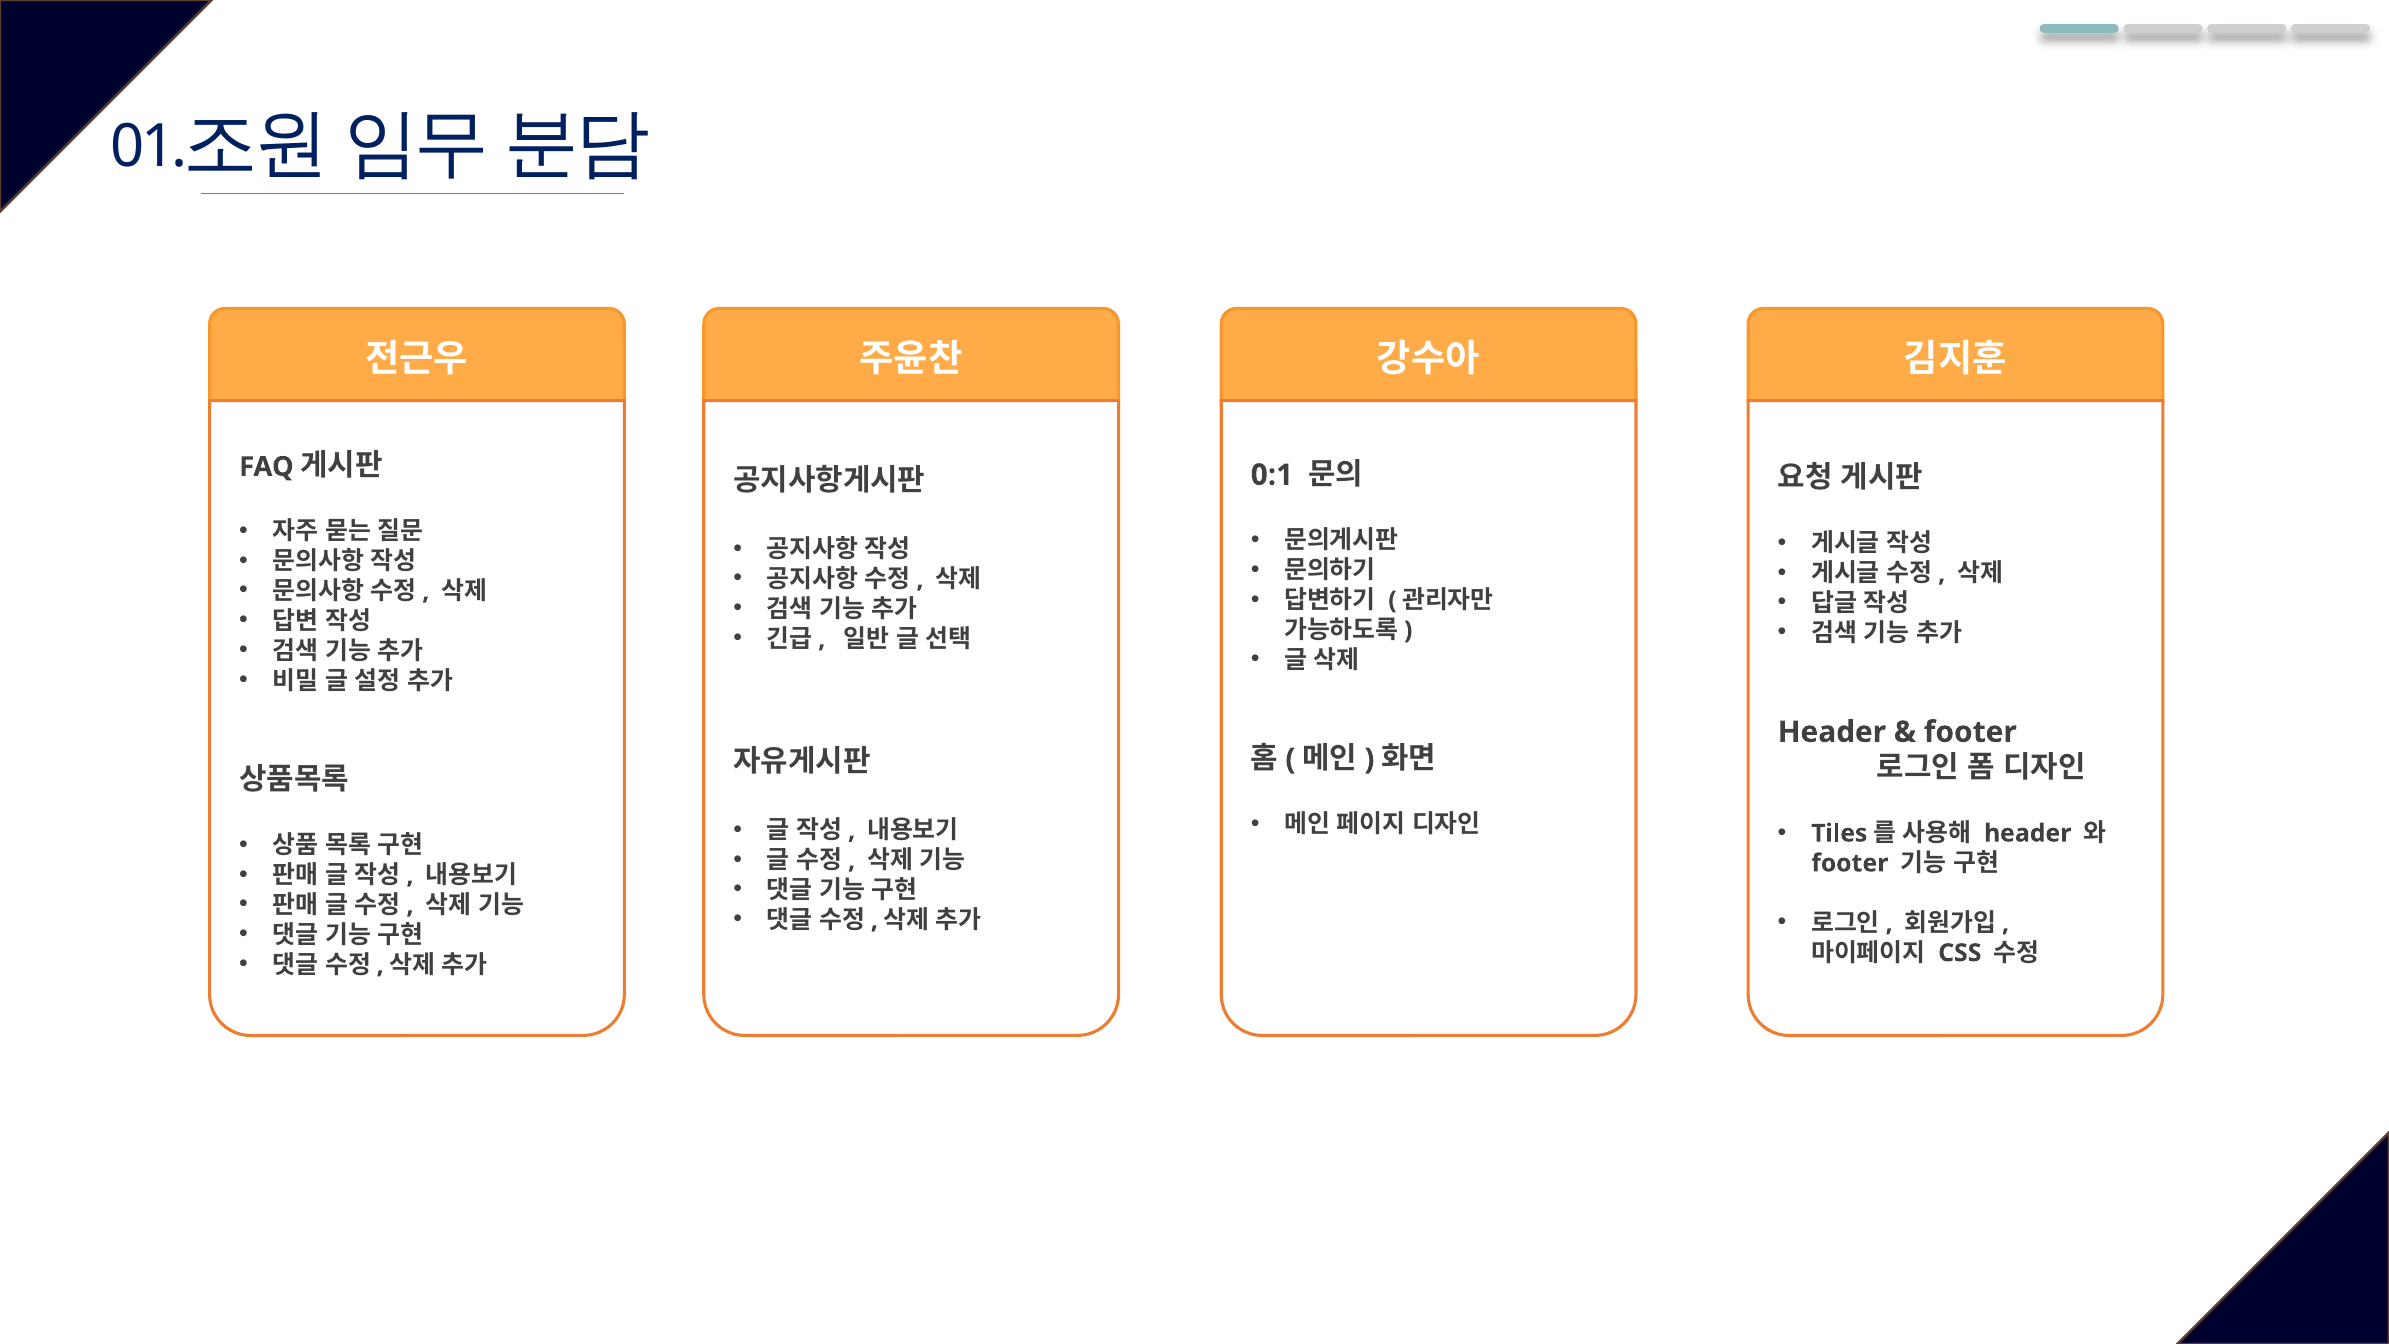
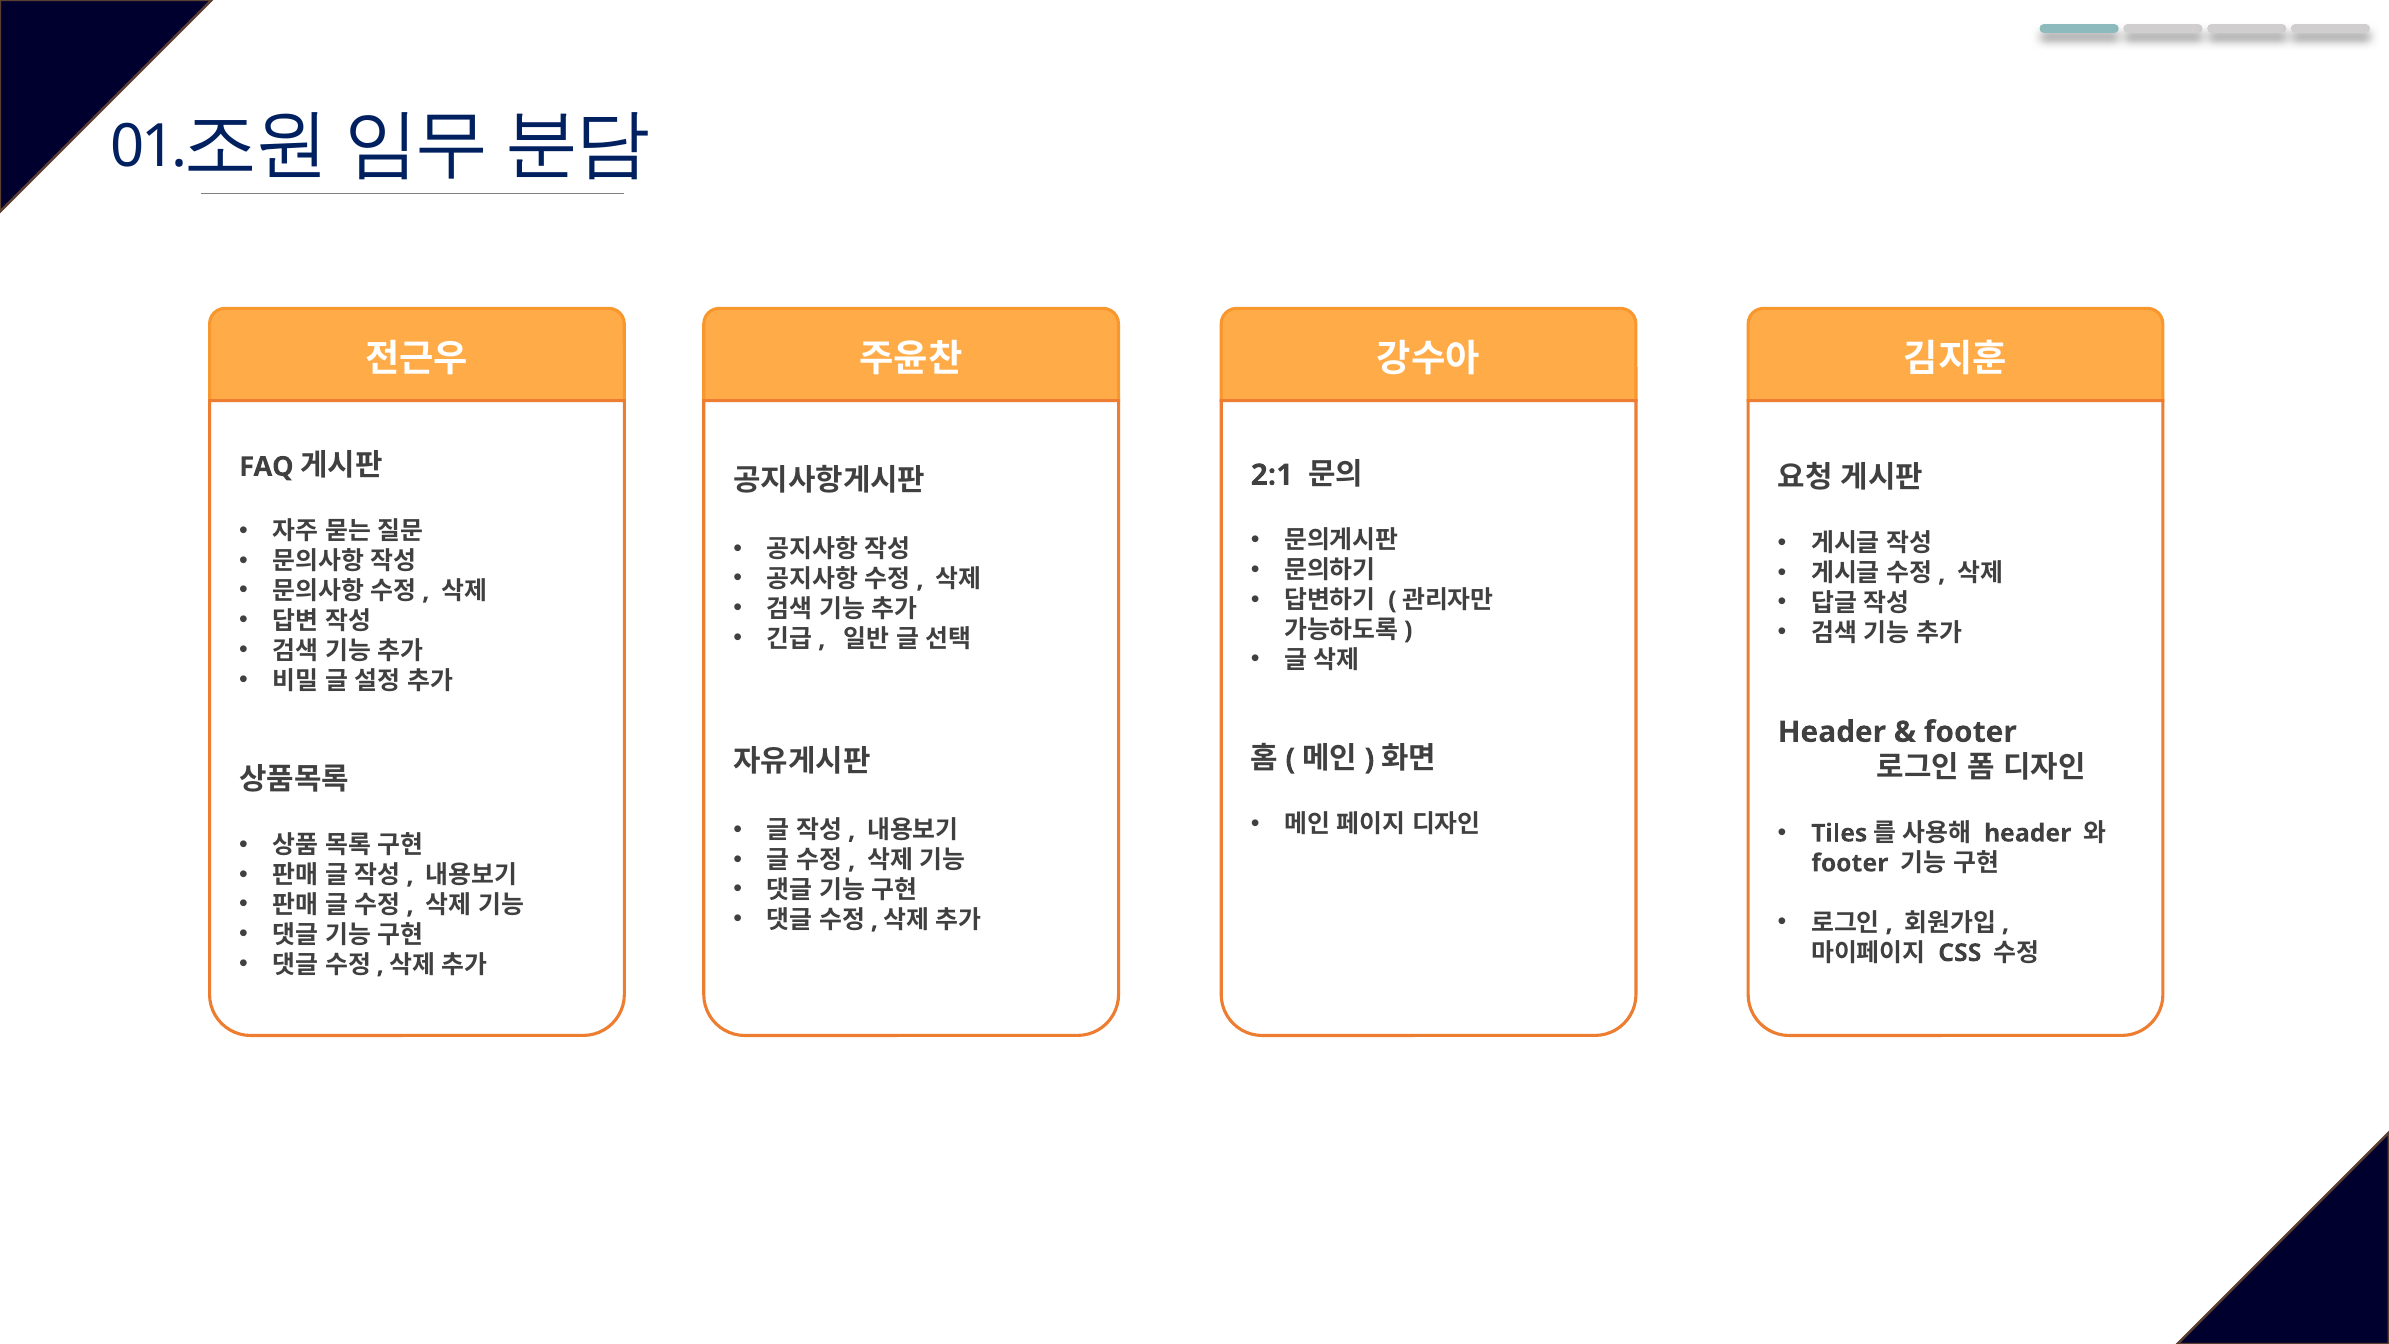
0:1: 0:1 -> 2:1 (1272, 475)
